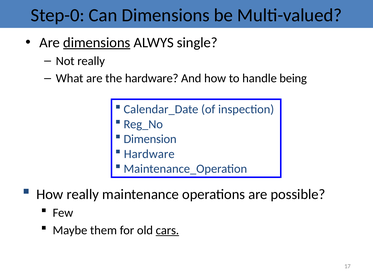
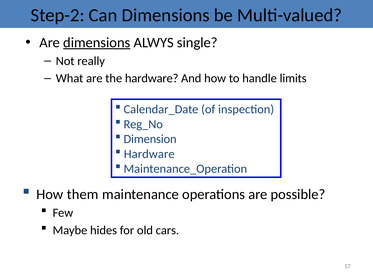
Step-0: Step-0 -> Step-2 (58, 15)
being: being -> limits (293, 79)
How really: really -> them (83, 195)
them: them -> hides (104, 231)
cars underline: present -> none (167, 231)
